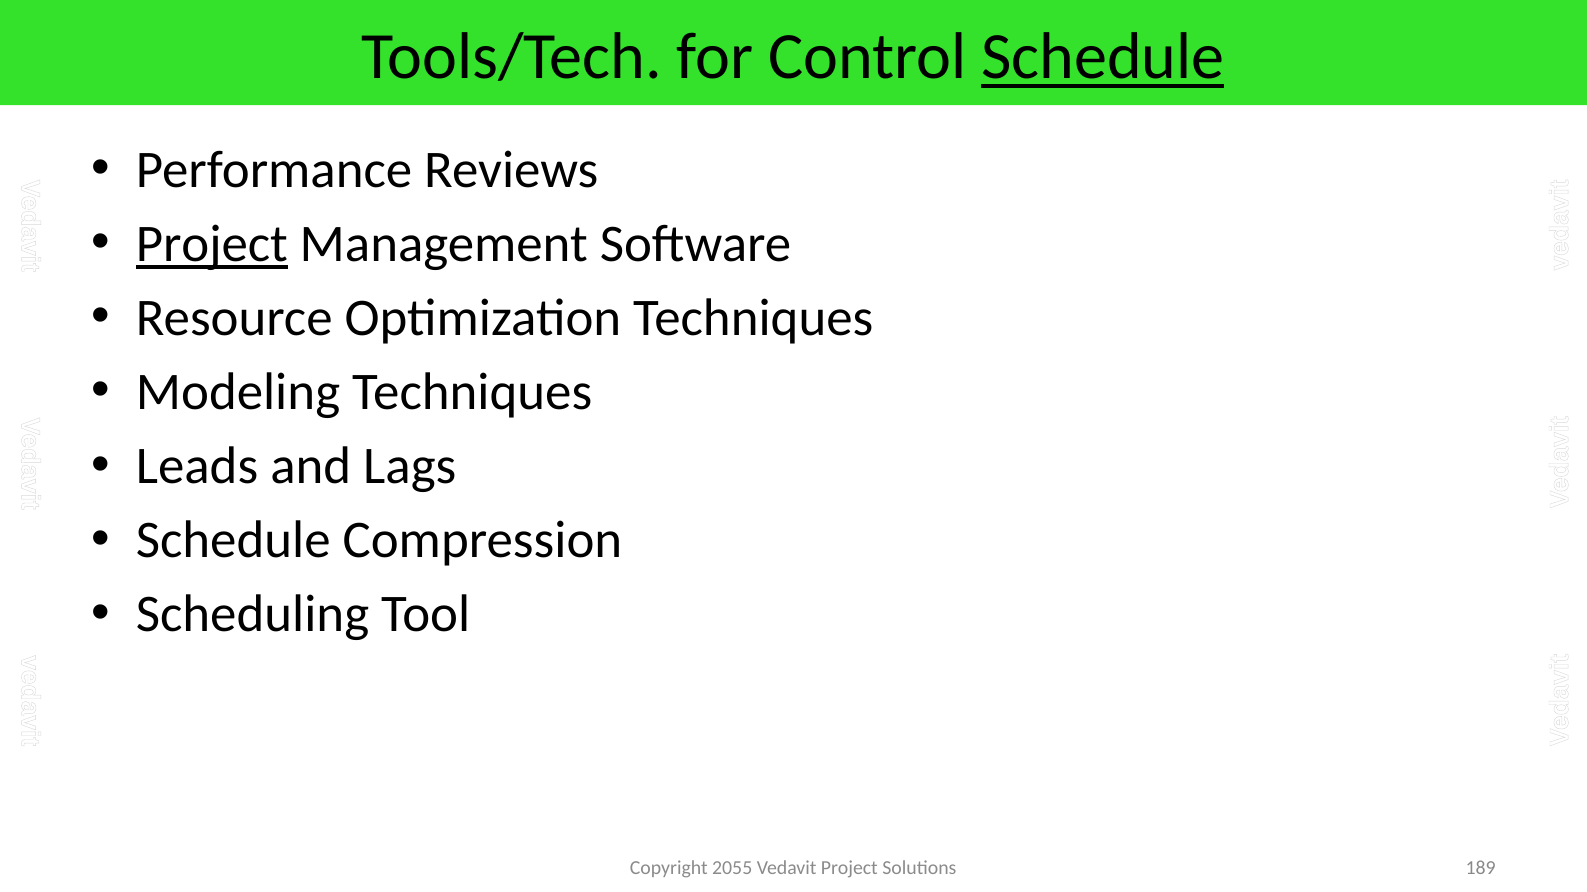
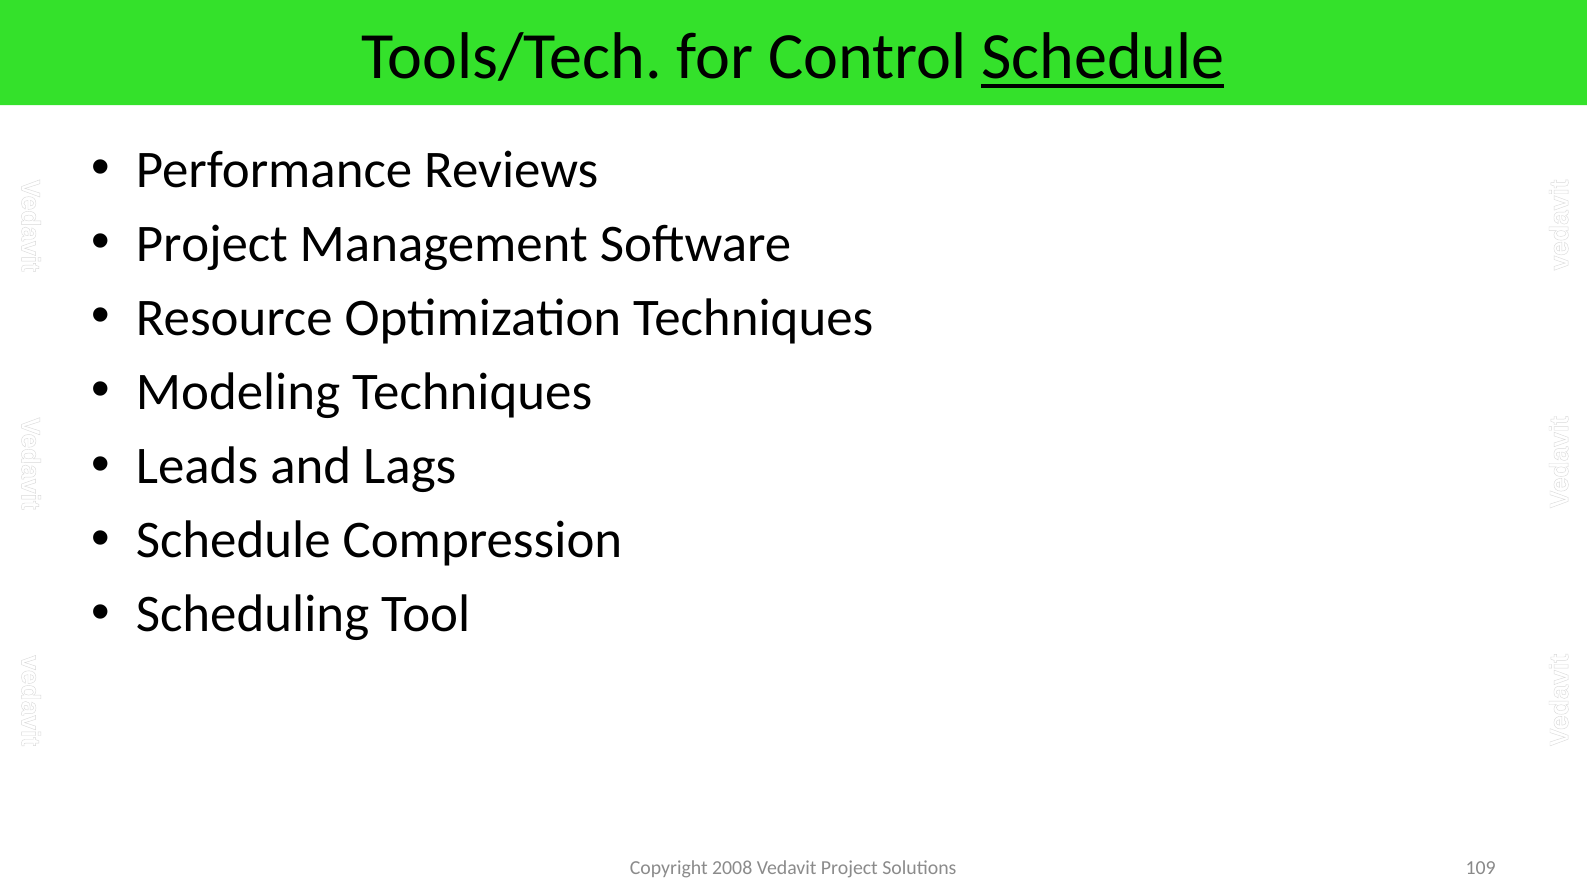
Project underline: present -> none (212, 244)
2055: 2055 -> 2008 (732, 869)
189: 189 -> 109 (1481, 868)
